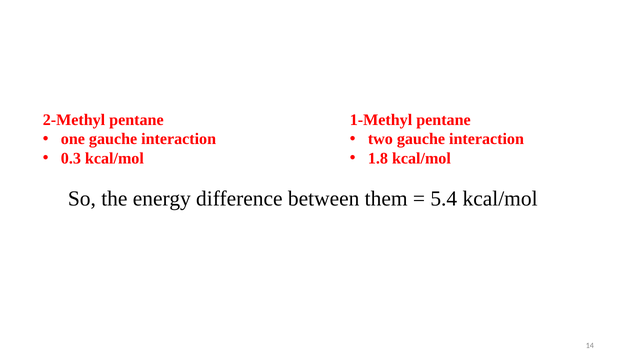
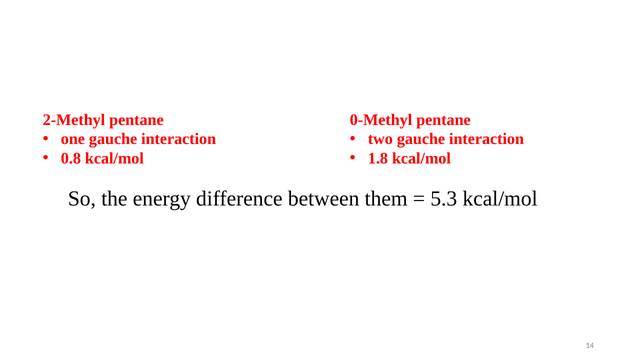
1-Methyl: 1-Methyl -> 0-Methyl (381, 120)
0.3: 0.3 -> 0.8 (71, 158)
5.4: 5.4 -> 5.3 (444, 198)
